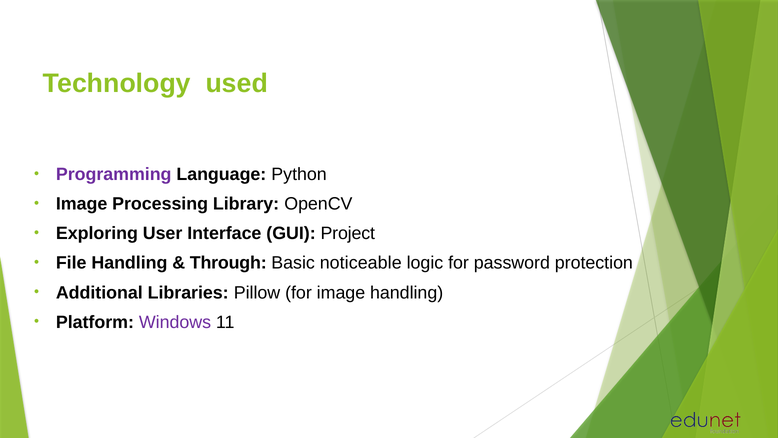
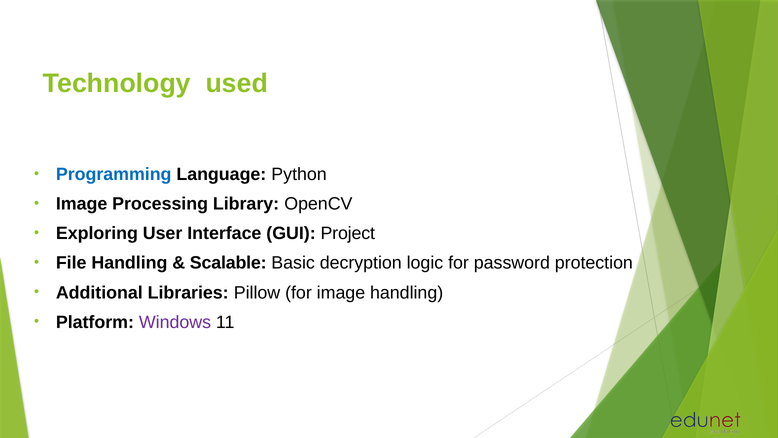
Programming colour: purple -> blue (114, 174)
Through: Through -> Scalable (228, 263)
noticeable: noticeable -> decryption (361, 263)
